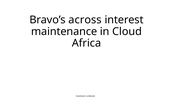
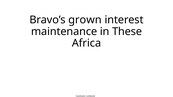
across: across -> grown (85, 20)
Cloud: Cloud -> These (127, 32)
